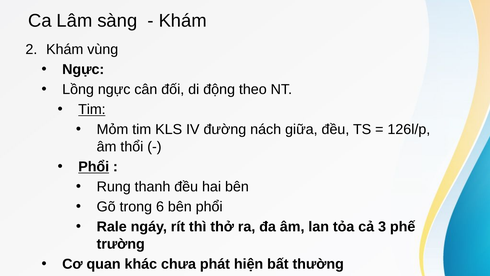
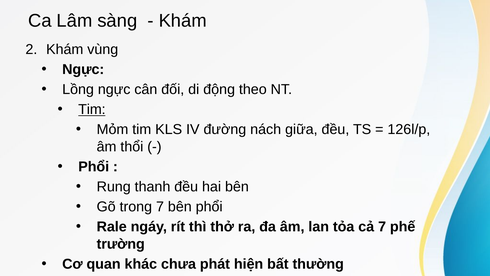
Phổi underline: present -> none (94, 167)
trong 6: 6 -> 7 (160, 207)
cả 3: 3 -> 7 (382, 227)
